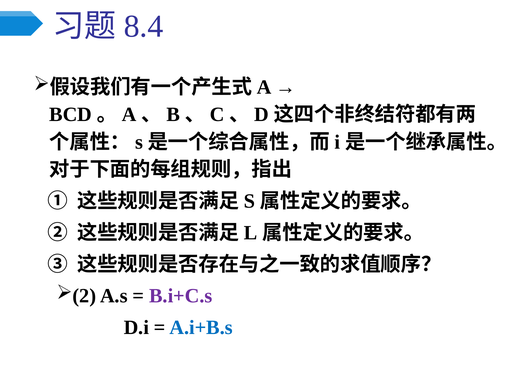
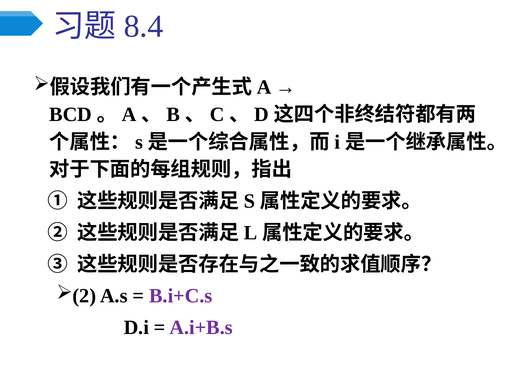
A.i+B.s colour: blue -> purple (201, 327)
